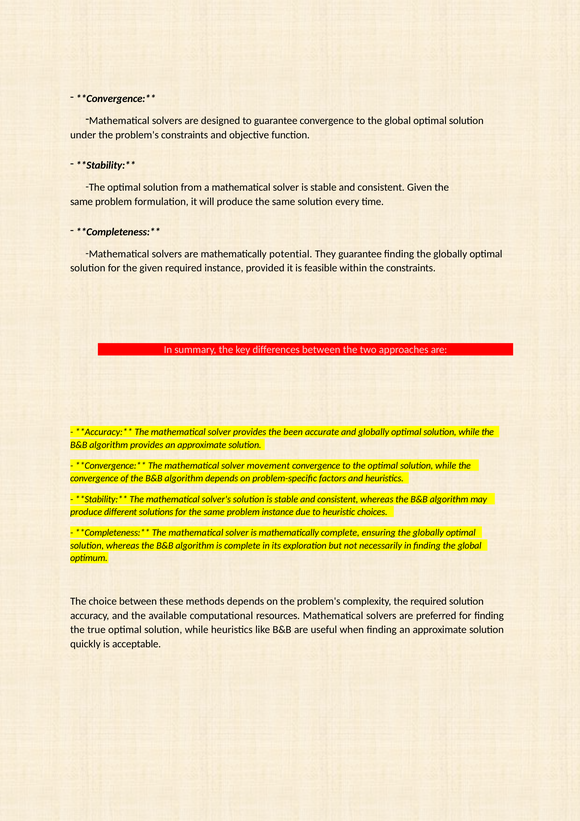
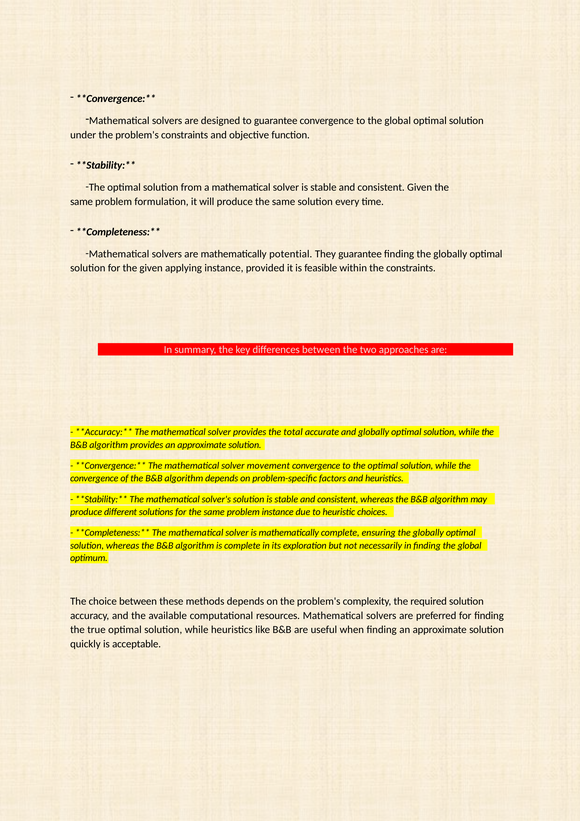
given required: required -> applying (184, 268)
been: been -> total (293, 432)
